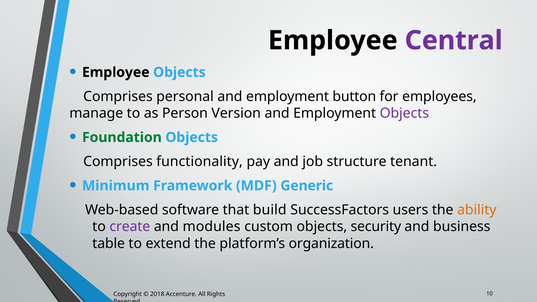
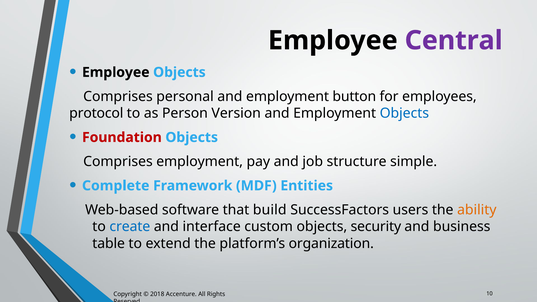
manage: manage -> protocol (96, 113)
Objects colour: purple -> blue (404, 113)
Foundation colour: green -> red (122, 137)
Comprises functionality: functionality -> employment (200, 162)
tenant: tenant -> simple (414, 162)
Minimum: Minimum -> Complete (116, 186)
Generic: Generic -> Entities (307, 186)
create colour: purple -> blue (130, 227)
modules: modules -> interface (212, 227)
